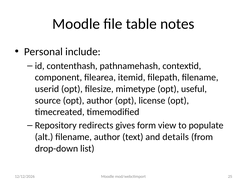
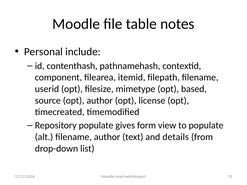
useful: useful -> based (194, 89)
Repository redirects: redirects -> populate (96, 126)
